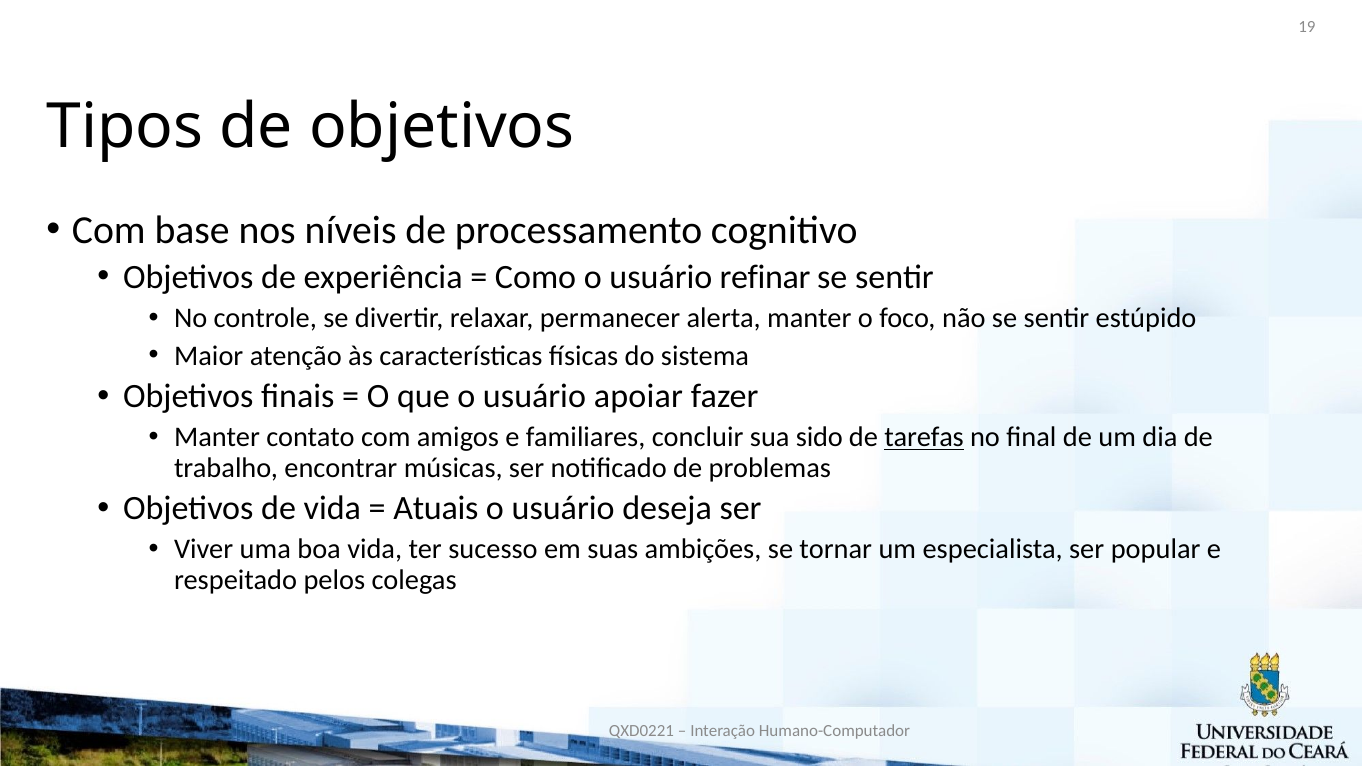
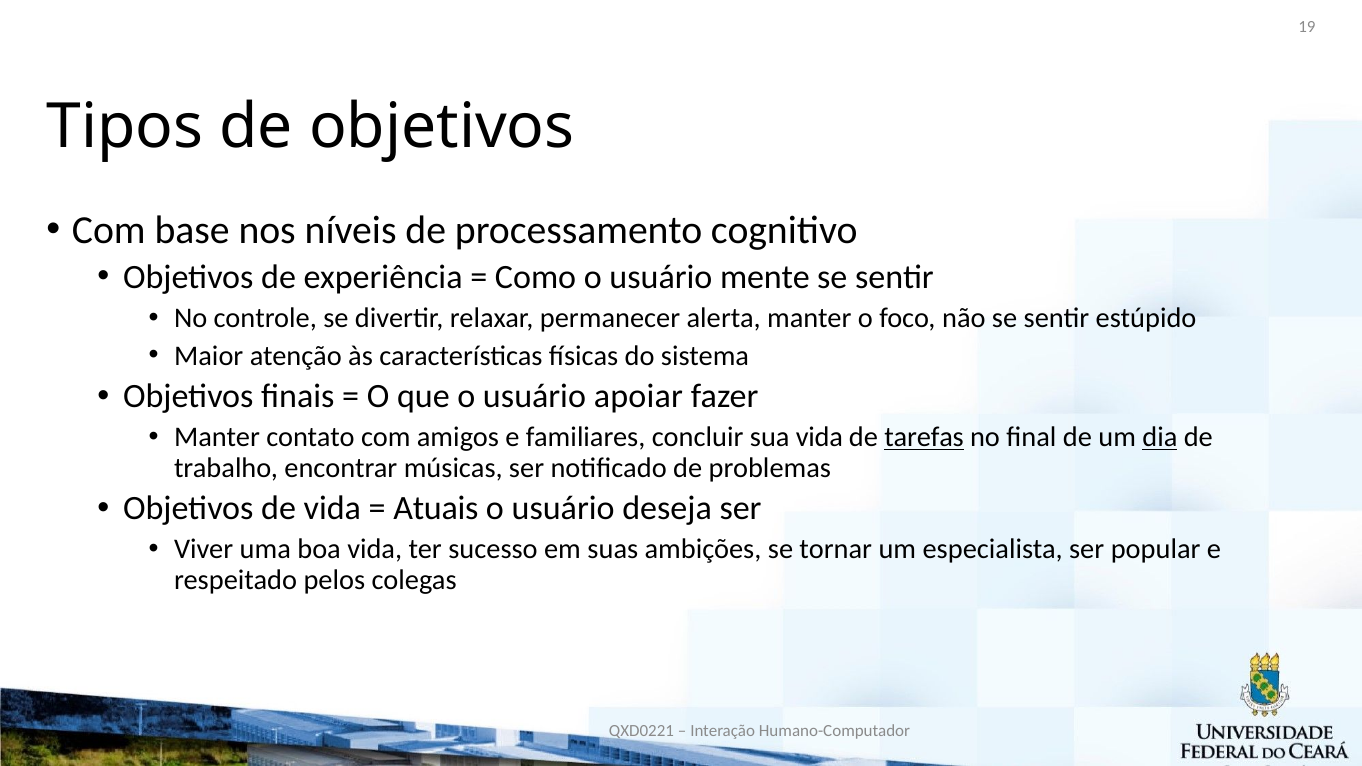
refinar: refinar -> mente (765, 277)
sua sido: sido -> vida (819, 437)
dia underline: none -> present (1160, 437)
